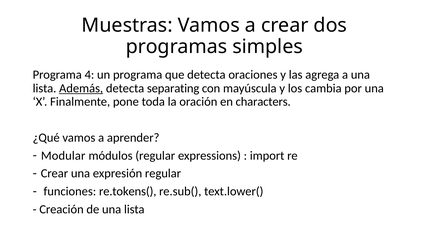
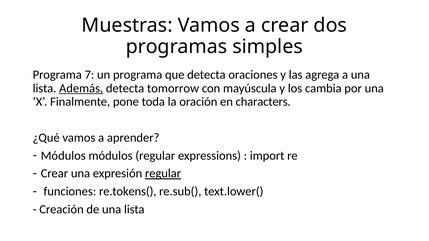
4: 4 -> 7 (89, 75)
separating: separating -> tomorrow (173, 88)
Modular: Modular -> Módulos (63, 156)
regular underline: none -> present (163, 174)
